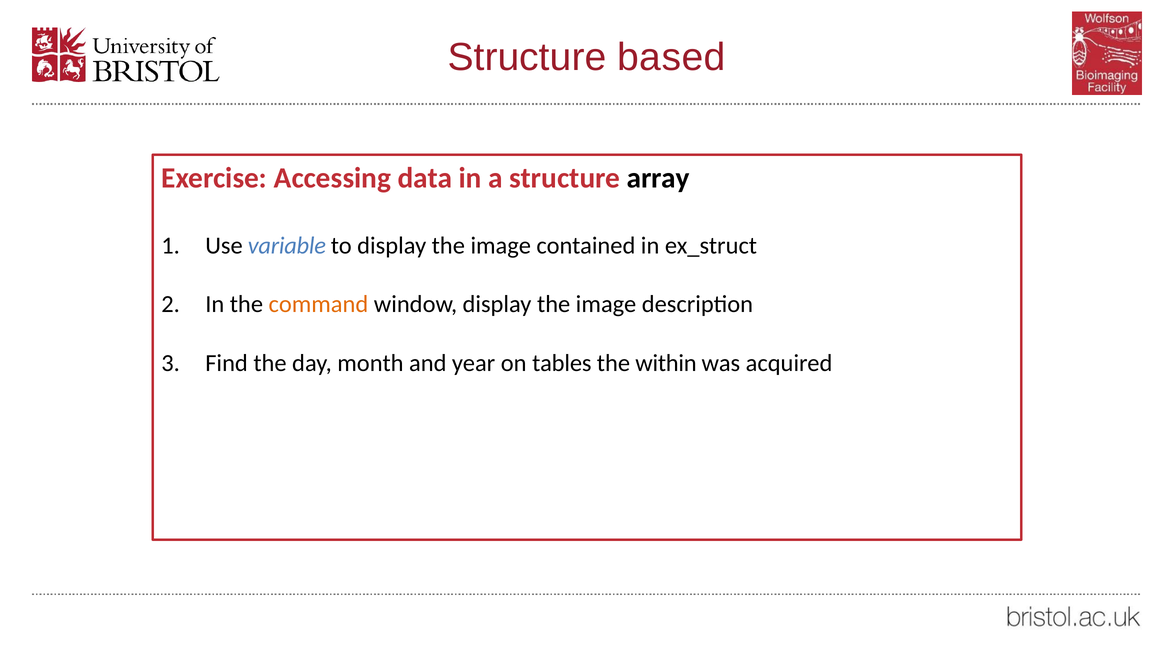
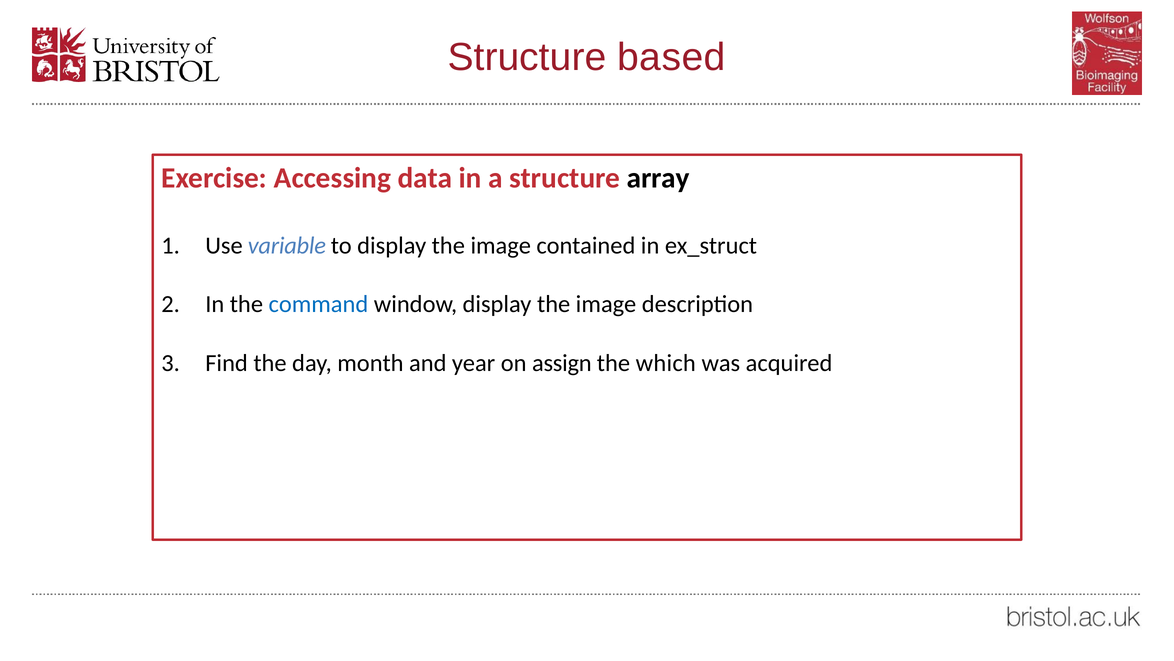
command colour: orange -> blue (318, 304)
tables: tables -> assign (562, 363)
within: within -> which (666, 363)
